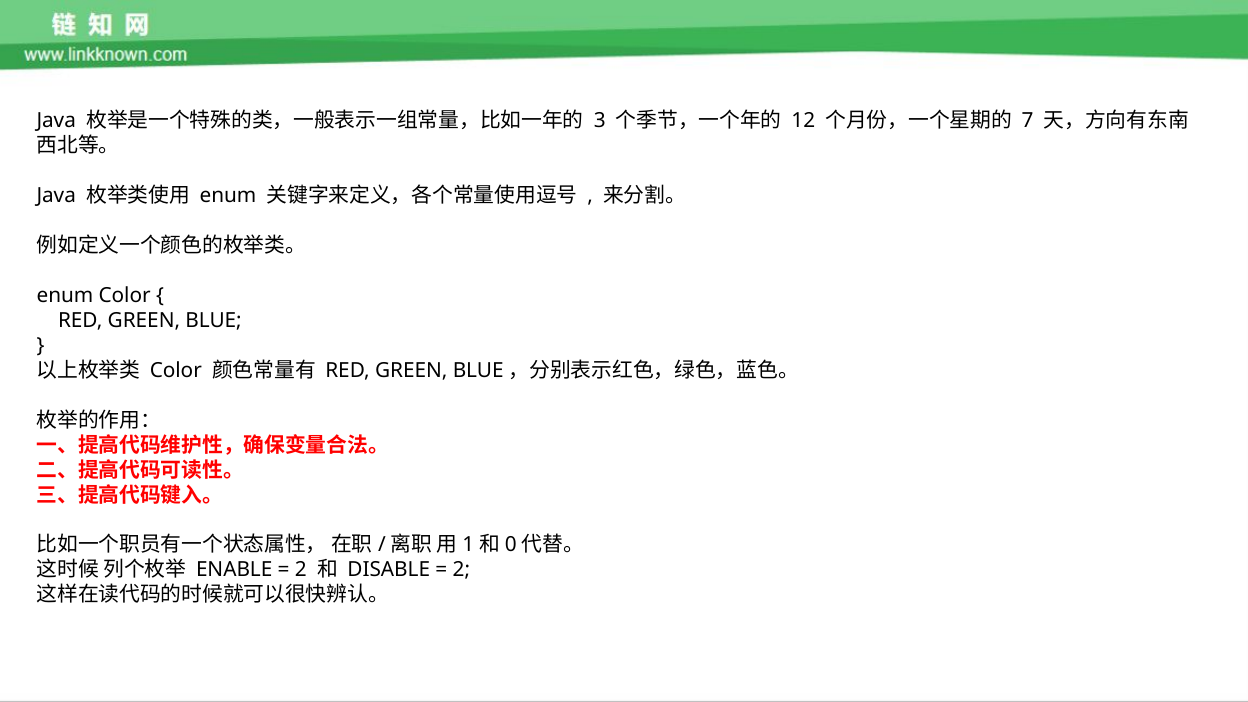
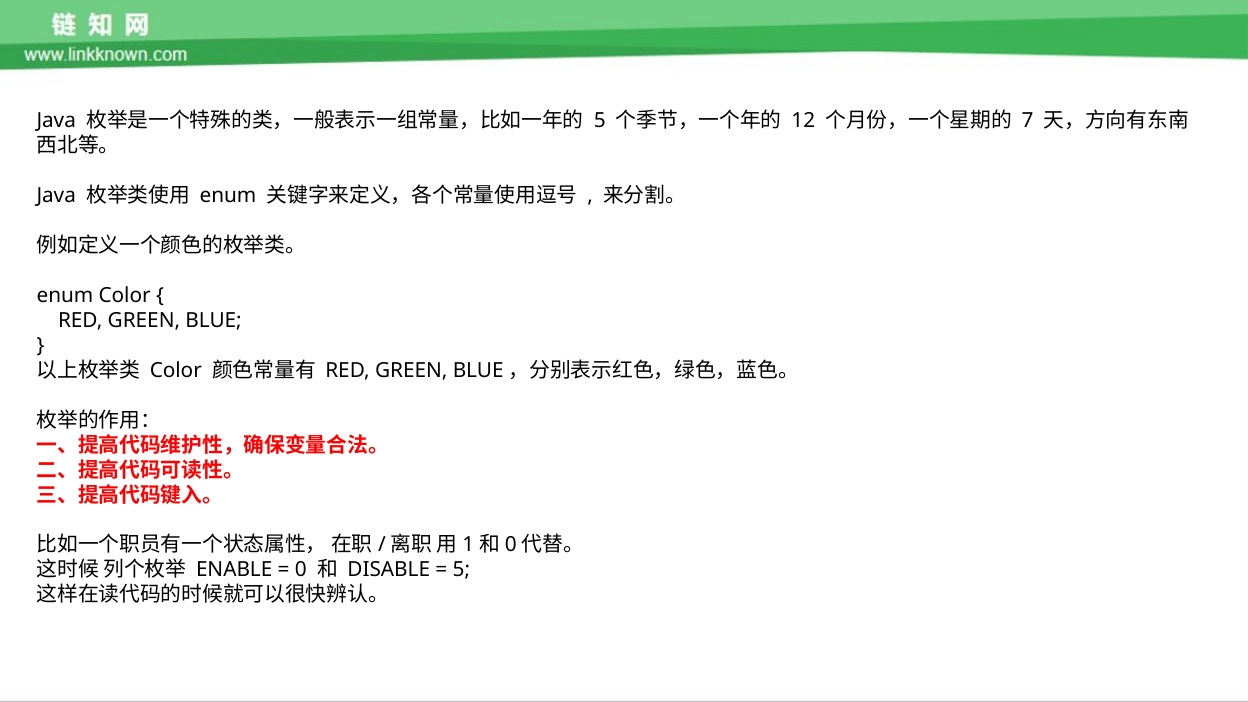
3: 3 -> 5 (600, 121)
2: 2 -> 0 (301, 570)
2: 2 -> 5 (461, 570)
